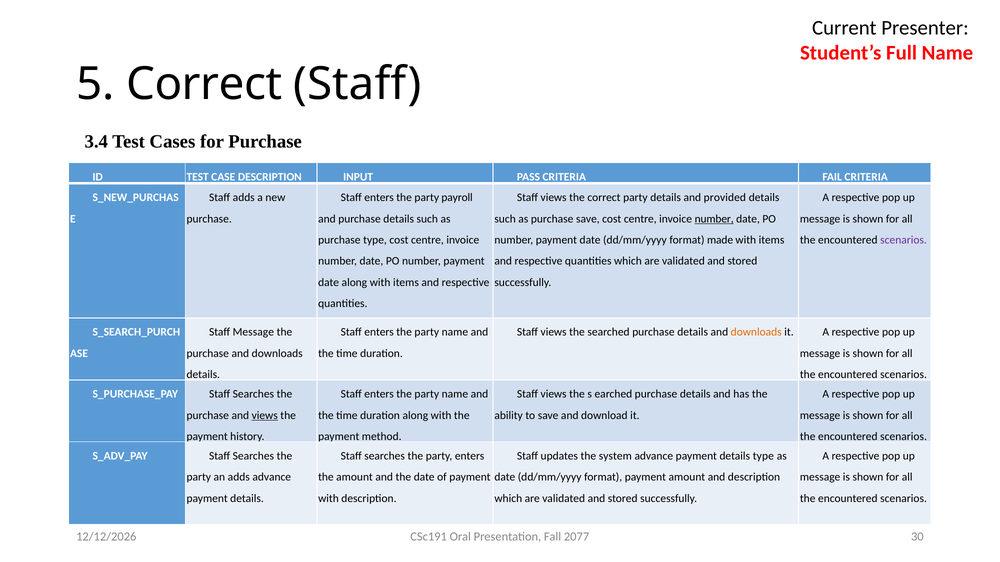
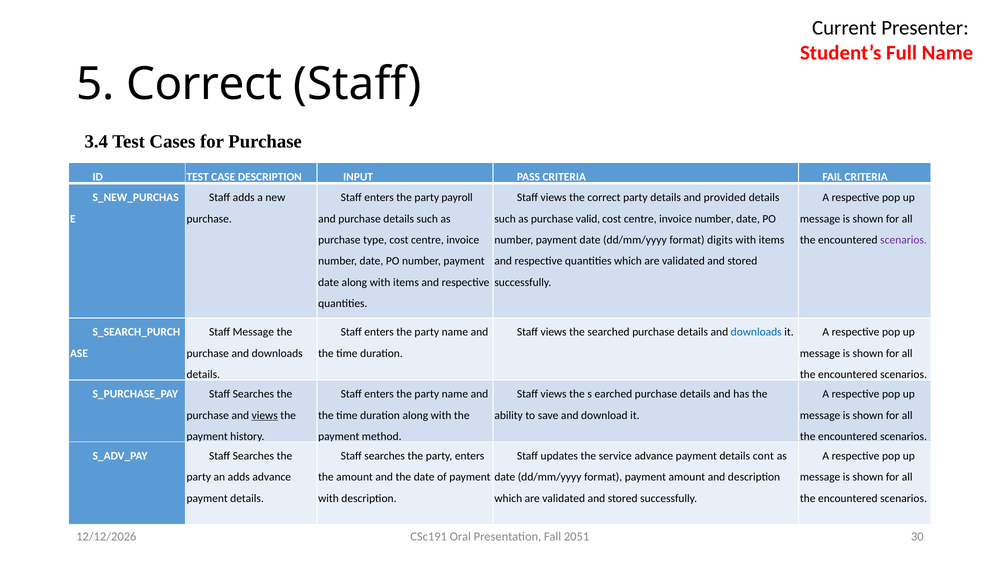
purchase save: save -> valid (588, 219)
number underline: present -> none (714, 219)
made: made -> digits (720, 240)
downloads colour: orange -> blue (756, 333)
system: system -> service (615, 456)
details type: type -> cont (763, 456)
2077: 2077 -> 2051 (577, 537)
